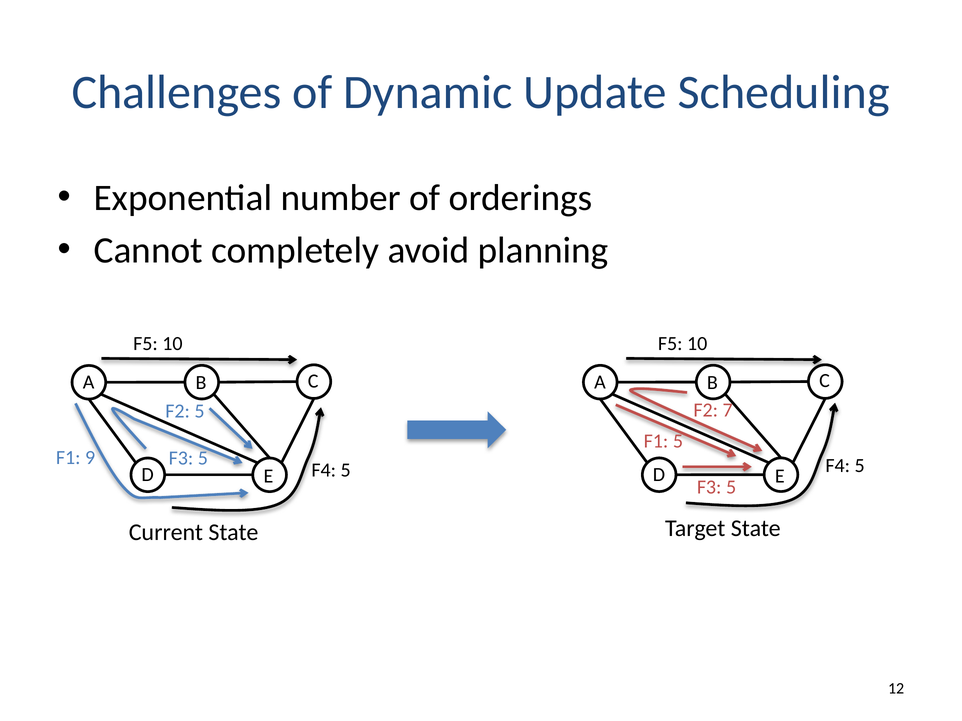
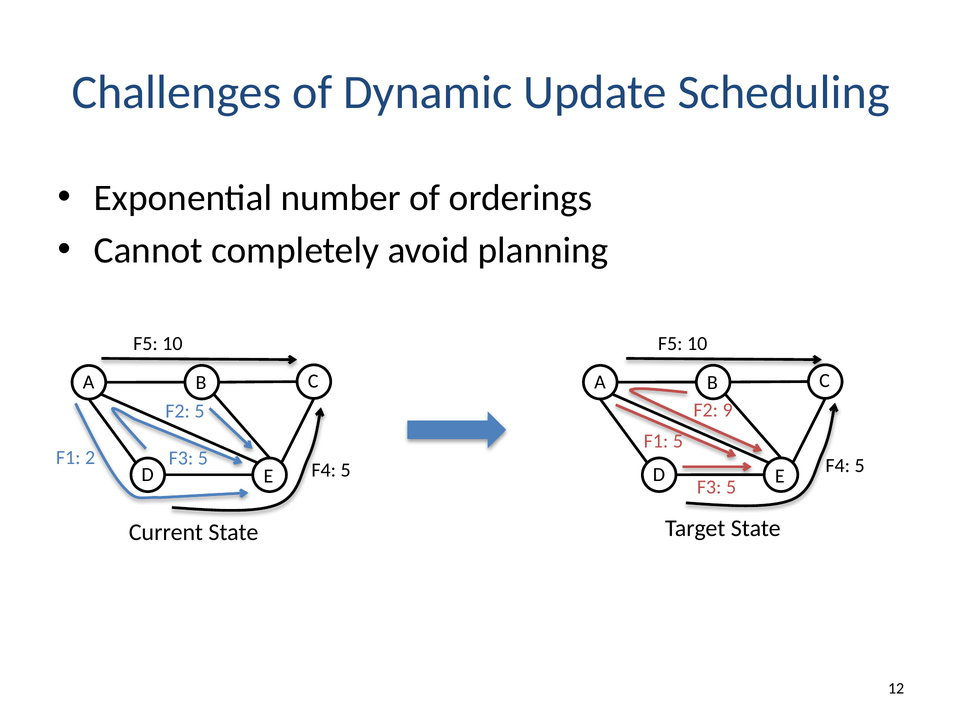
7: 7 -> 9 (728, 410)
9: 9 -> 2 (90, 458)
